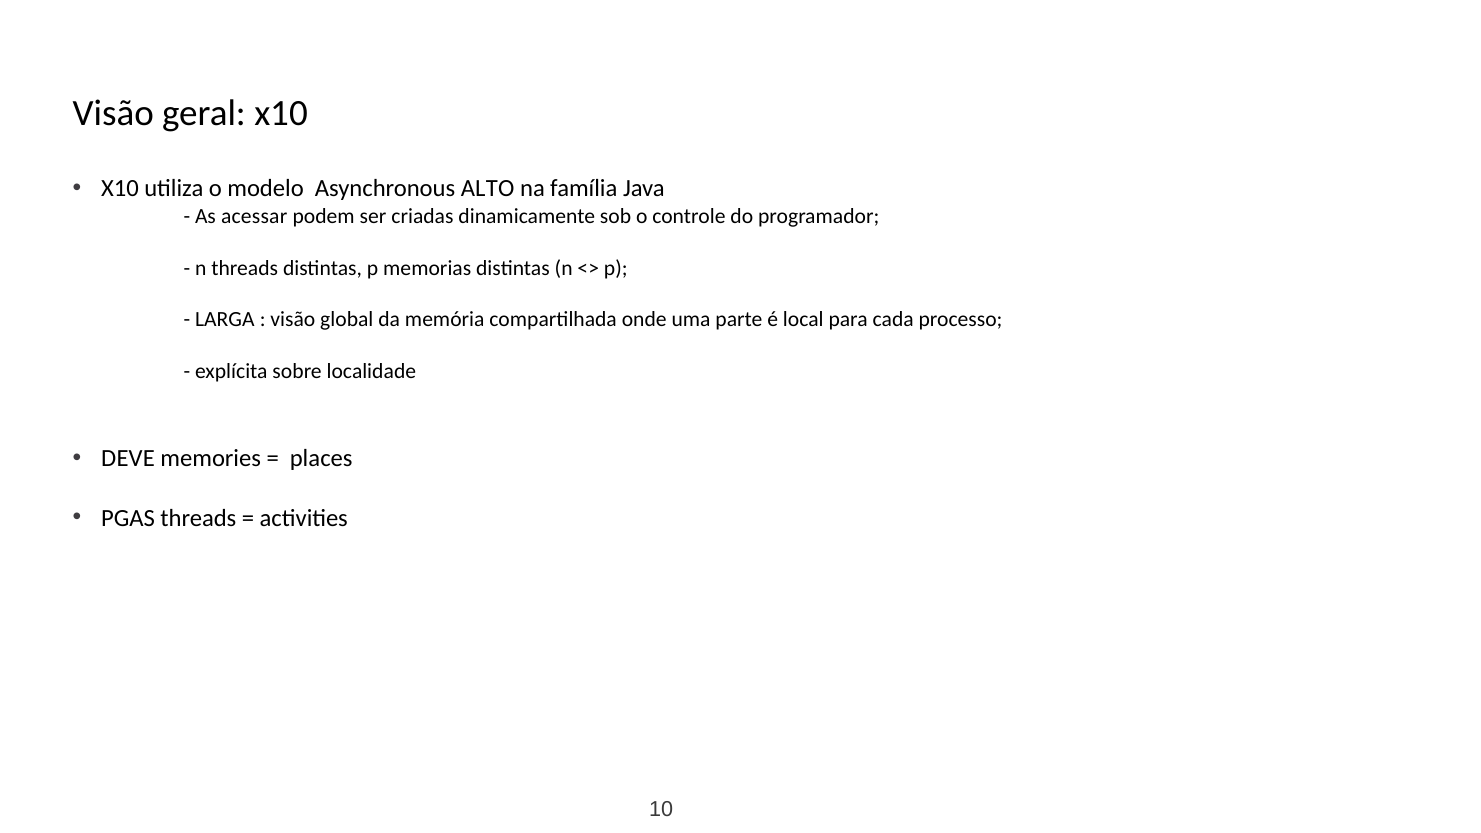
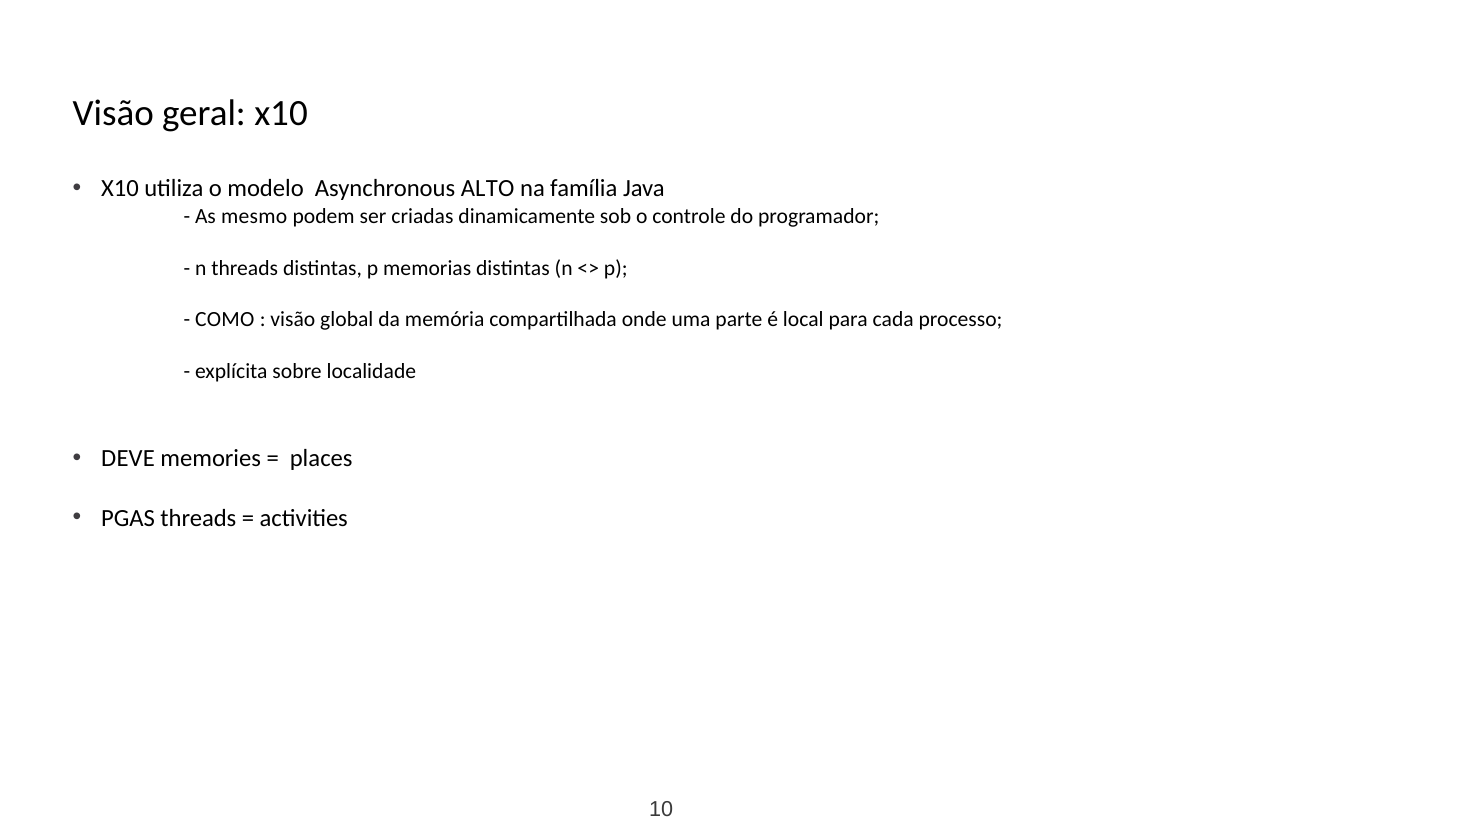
acessar: acessar -> mesmo (254, 216)
LARGA: LARGA -> COMO (225, 320)
